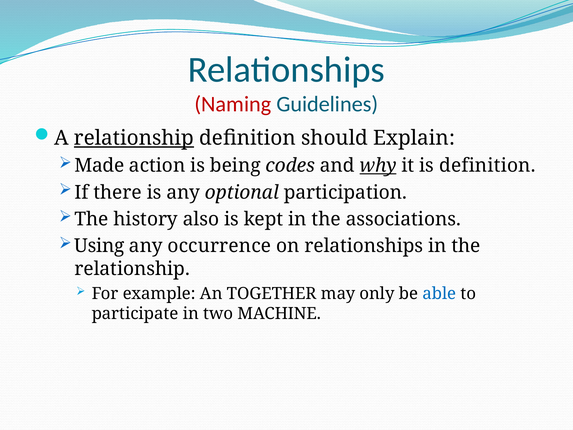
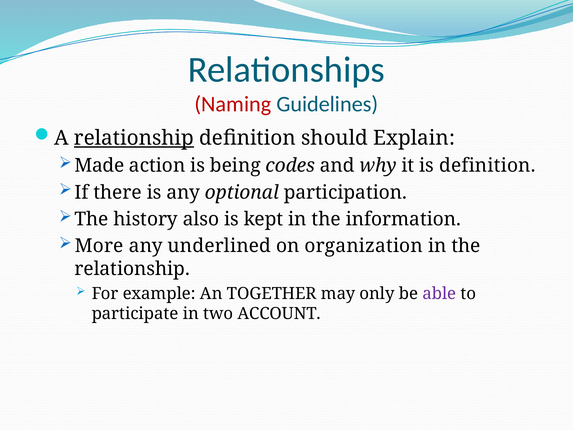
why underline: present -> none (378, 166)
associations: associations -> information (403, 219)
Using: Using -> More (99, 246)
occurrence: occurrence -> underlined (219, 246)
on relationships: relationships -> organization (364, 246)
able colour: blue -> purple (439, 293)
MACHINE: MACHINE -> ACCOUNT (279, 313)
